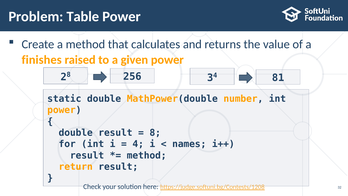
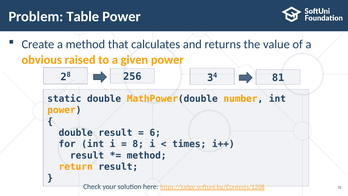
finishes: finishes -> obvious (42, 60)
8: 8 -> 6 (155, 133)
4: 4 -> 8 (138, 144)
names: names -> times (189, 144)
